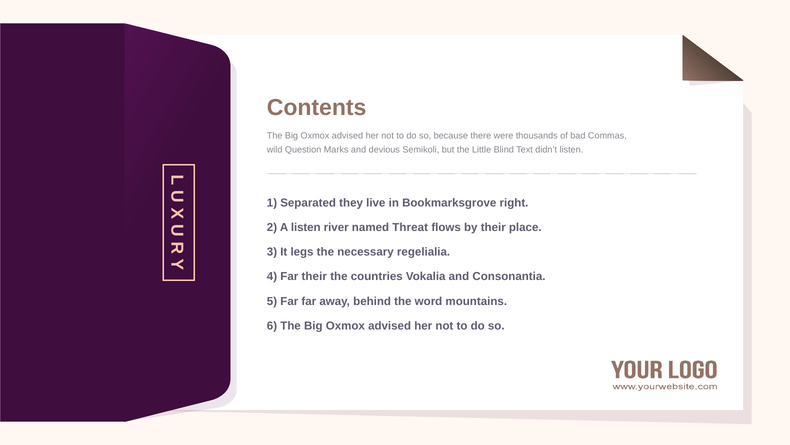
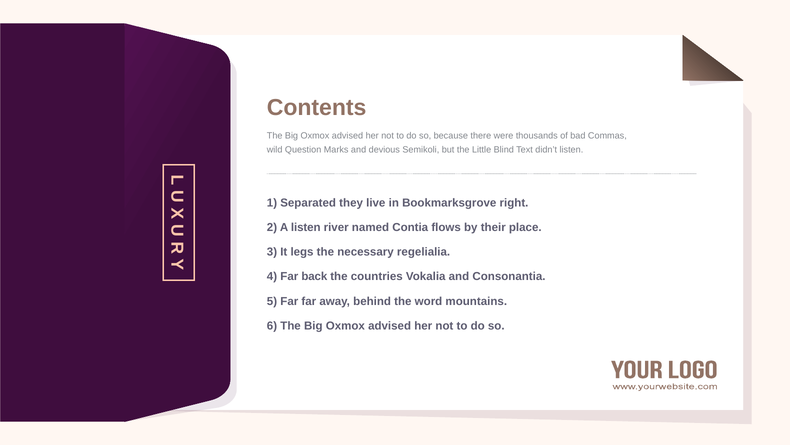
Threat: Threat -> Contia (410, 227)
Far their: their -> back (314, 276)
